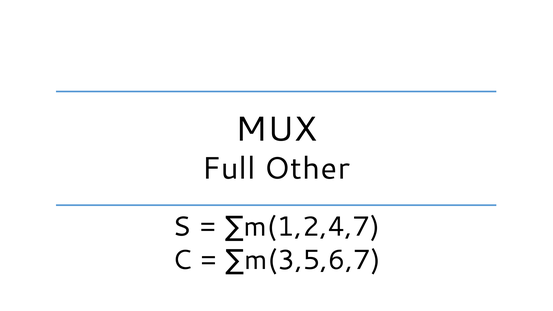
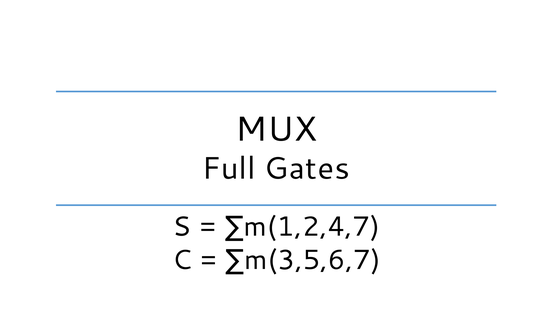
Other: Other -> Gates (307, 169)
